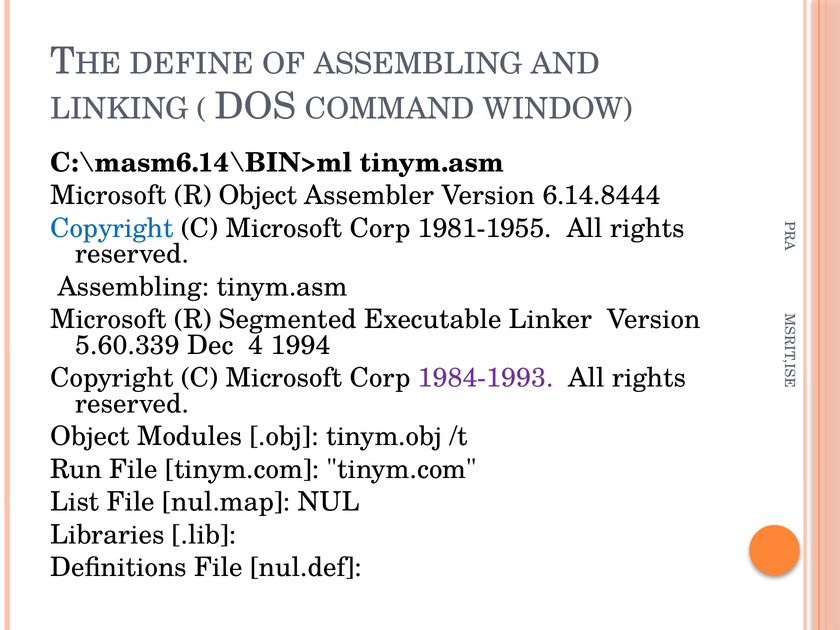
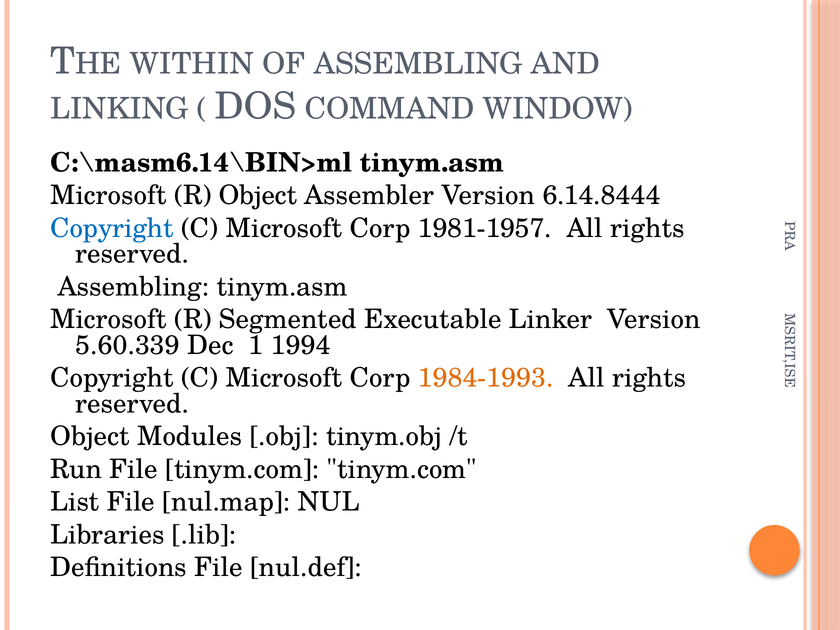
DEFINE: DEFINE -> WITHIN (192, 64)
1981-1955: 1981-1955 -> 1981-1957 (485, 228)
4: 4 -> 1 (256, 345)
1984-1993 colour: purple -> orange (486, 378)
